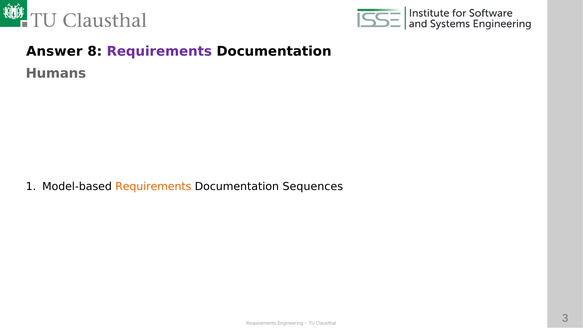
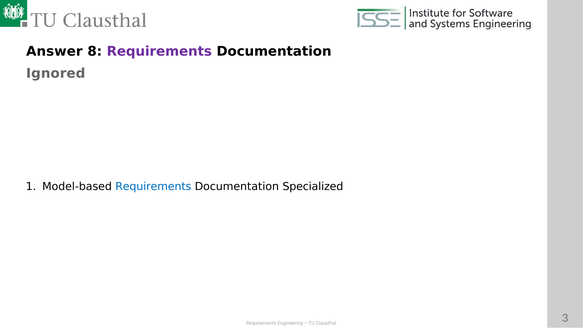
Humans: Humans -> Ignored (56, 73)
Requirements colour: orange -> blue (153, 187)
Sequences: Sequences -> Specialized (313, 187)
